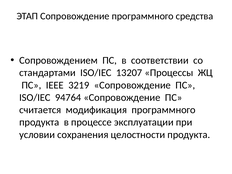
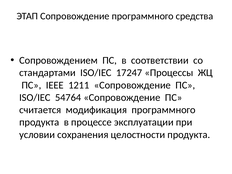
13207: 13207 -> 17247 (129, 73)
3219: 3219 -> 1211 (79, 85)
94764: 94764 -> 54764 (68, 97)
